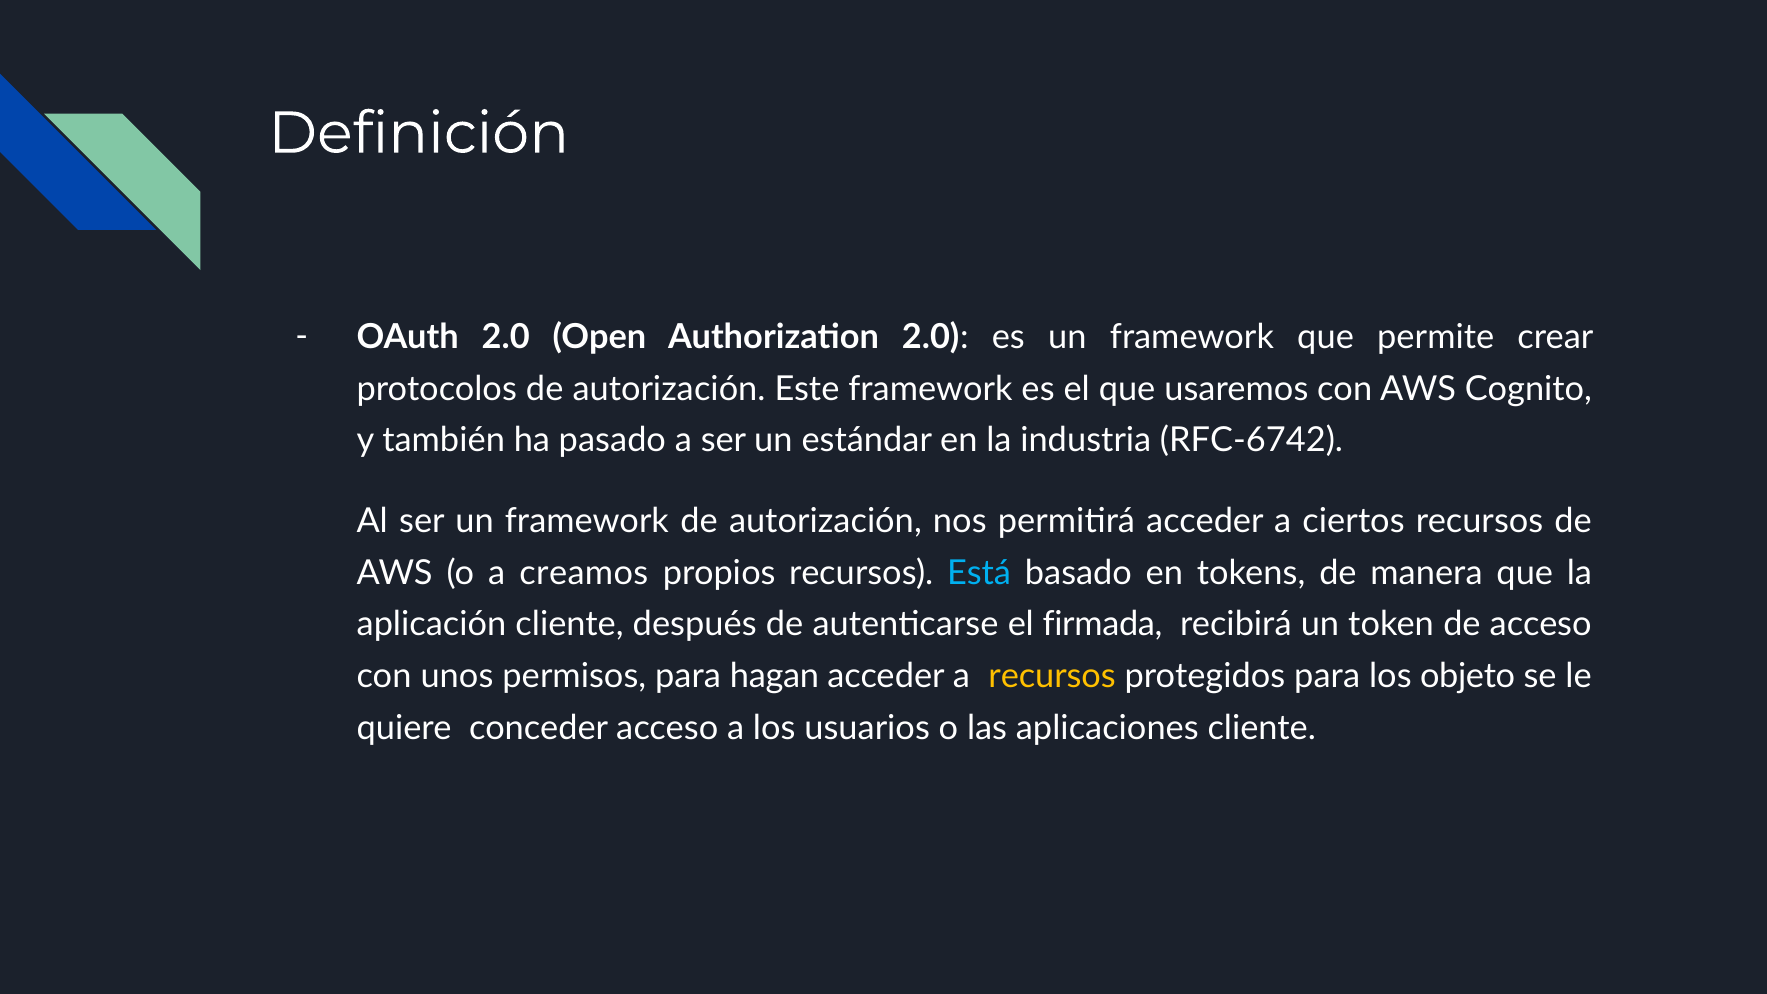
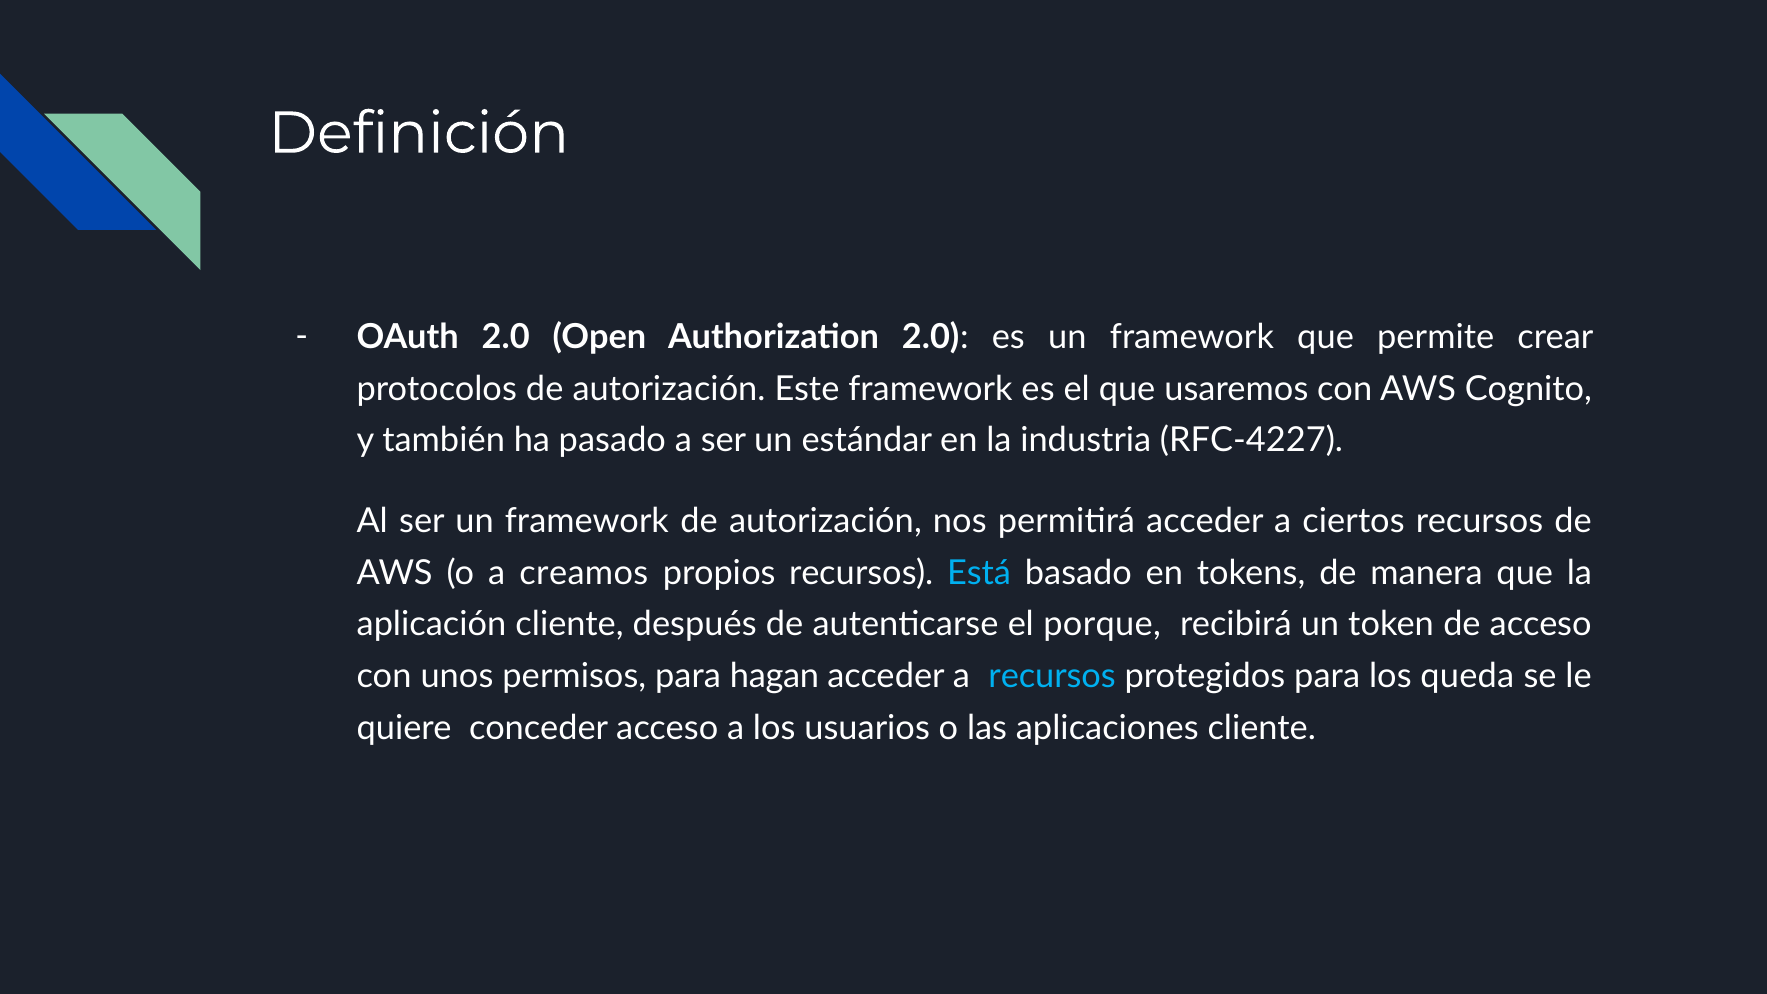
RFC-6742: RFC-6742 -> RFC-4227 (1252, 440)
firmada: firmada -> porque (1102, 625)
recursos colour: yellow -> light blue (1052, 676)
objeto: objeto -> queda (1467, 676)
